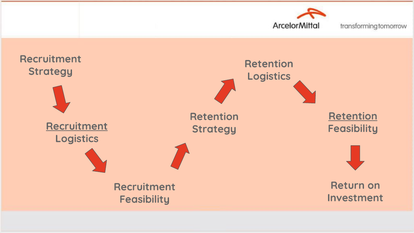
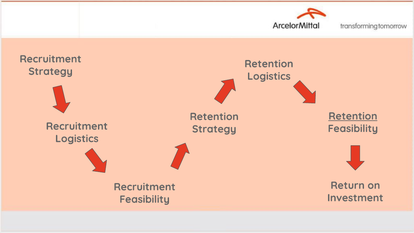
Recruitment underline: present -> none (77, 126)
